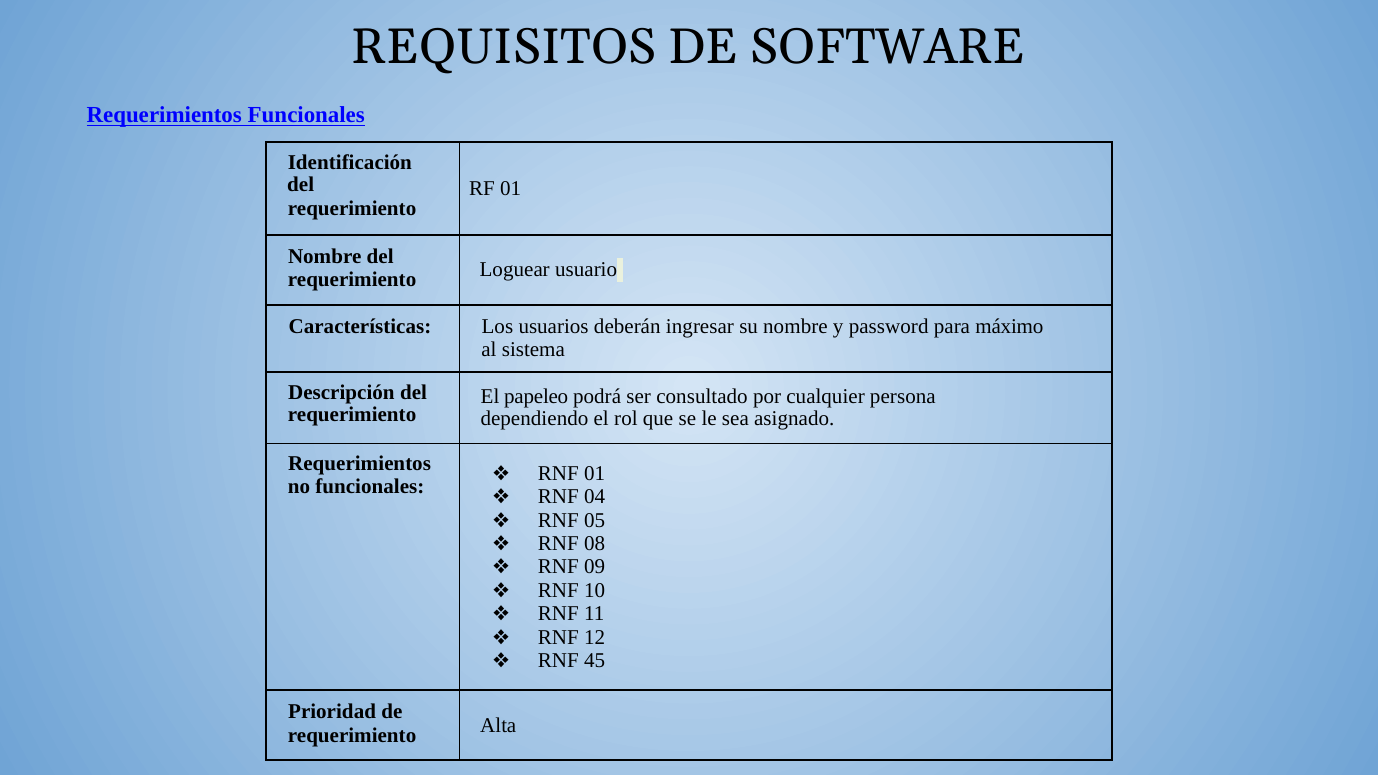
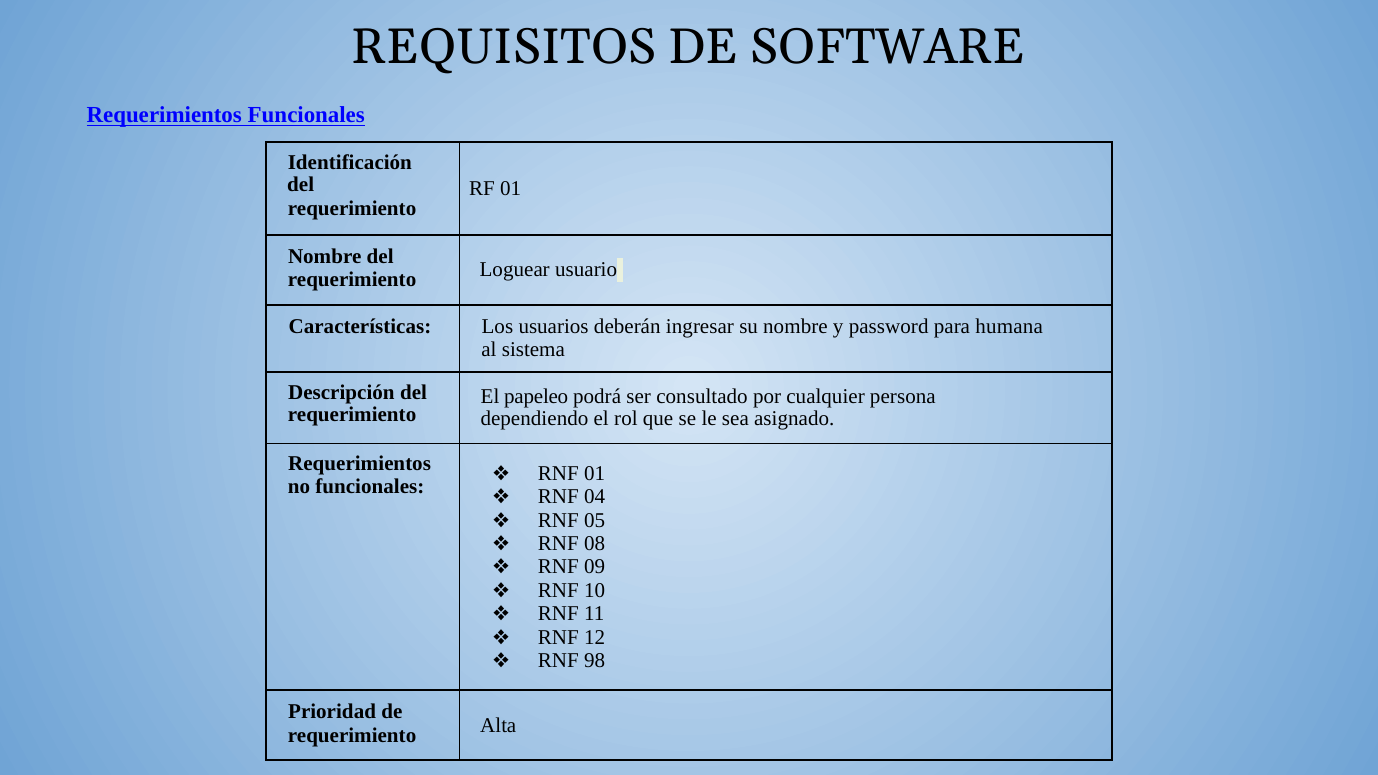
máximo: máximo -> humana (1009, 327)
45: 45 -> 98 (595, 661)
